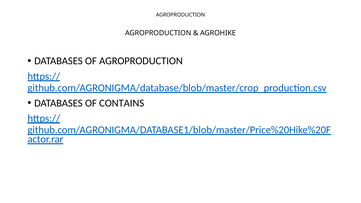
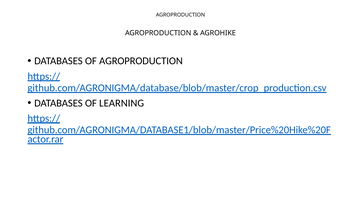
CONTAINS: CONTAINS -> LEARNING (122, 103)
